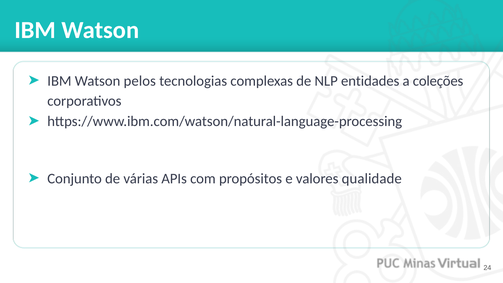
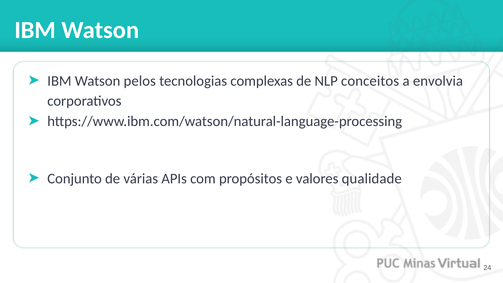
entidades: entidades -> conceitos (370, 81)
coleções: coleções -> envolvia (438, 81)
